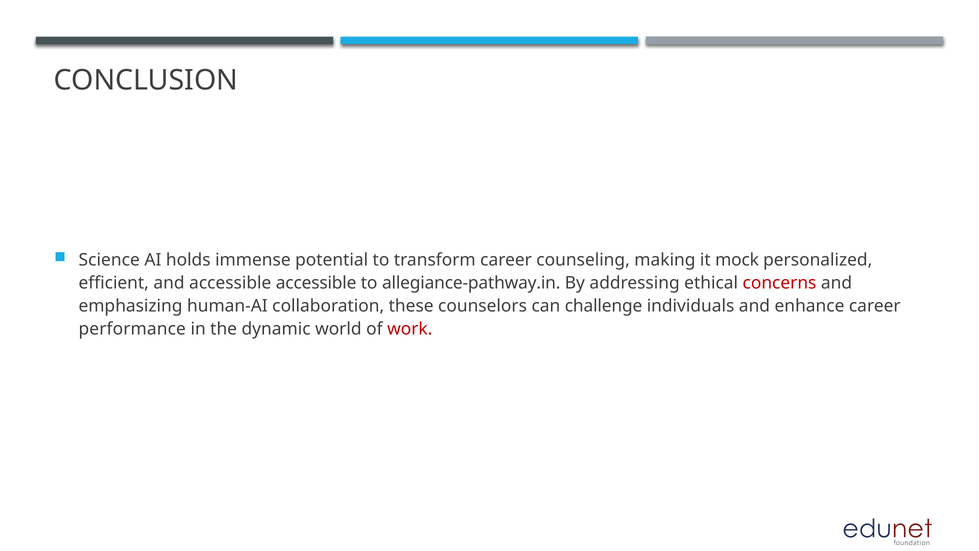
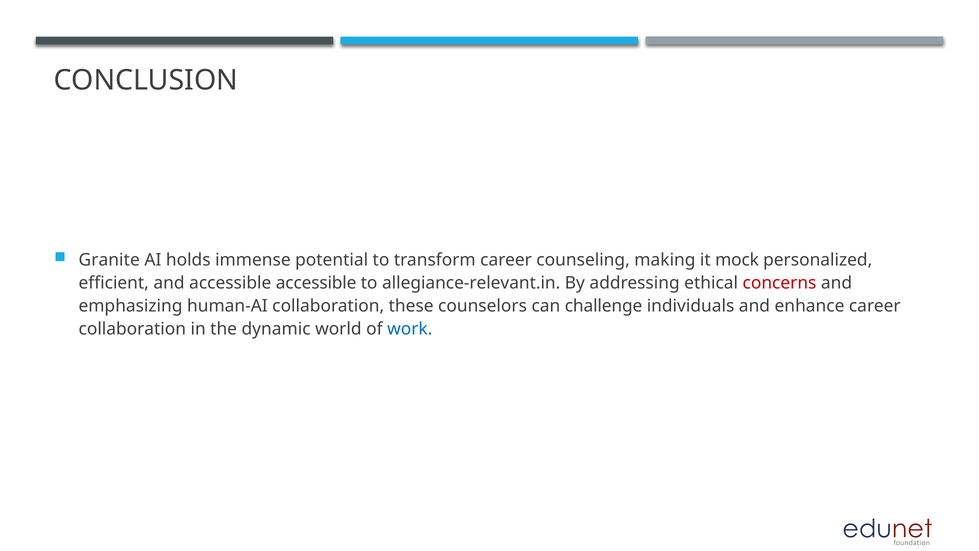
Science: Science -> Granite (109, 260)
allegiance-pathway.in: allegiance-pathway.in -> allegiance-relevant.in (471, 283)
performance: performance -> collaboration (132, 329)
work colour: red -> blue (410, 329)
